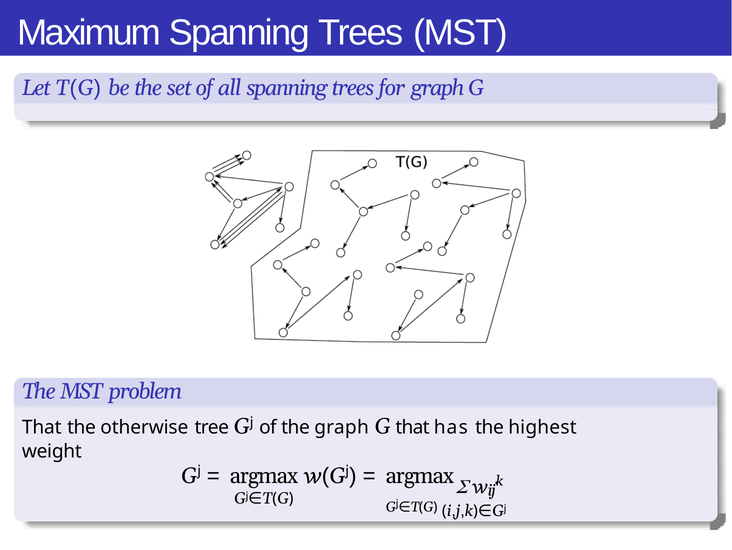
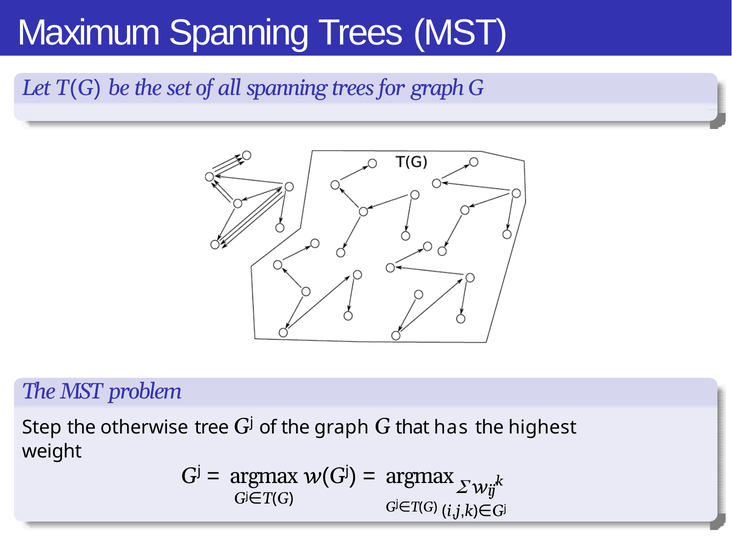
That: That -> Step (42, 427)
